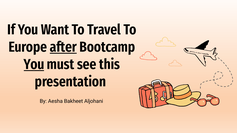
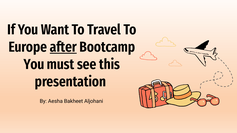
You underline: present -> none (34, 64)
